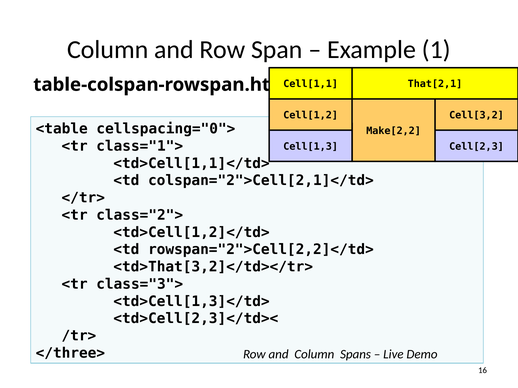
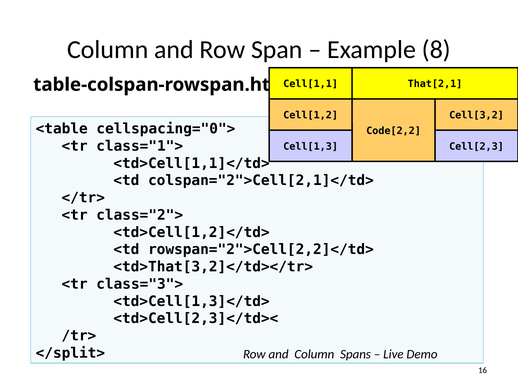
1: 1 -> 8 (436, 50)
Make[2,2: Make[2,2 -> Code[2,2 (394, 131)
</three>: </three> -> </split> (70, 353)
